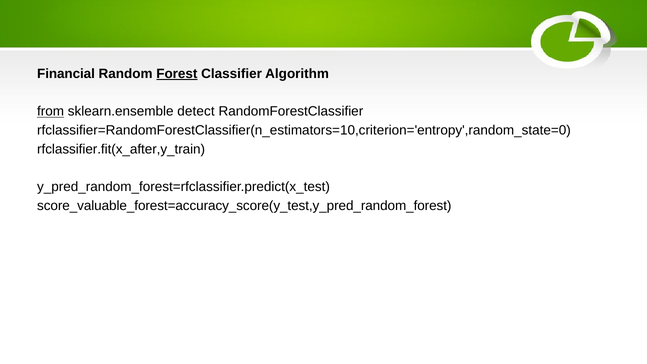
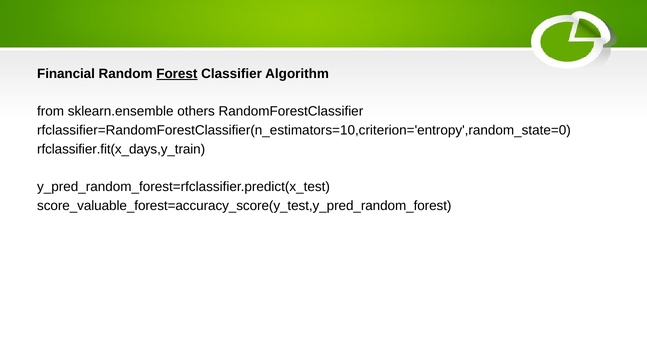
from underline: present -> none (51, 112)
detect: detect -> others (196, 112)
rfclassifier.fit(x_after,y_train: rfclassifier.fit(x_after,y_train -> rfclassifier.fit(x_days,y_train (121, 149)
